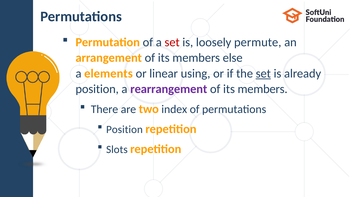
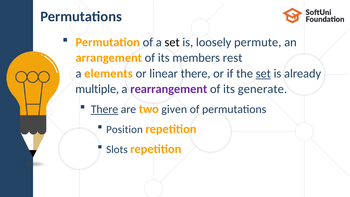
set colour: red -> black (172, 42)
else: else -> rest (233, 58)
linear using: using -> there (196, 73)
position: position -> multiple (97, 89)
members: members -> generate (262, 89)
There underline: none -> present (104, 109)
index: index -> given (174, 109)
